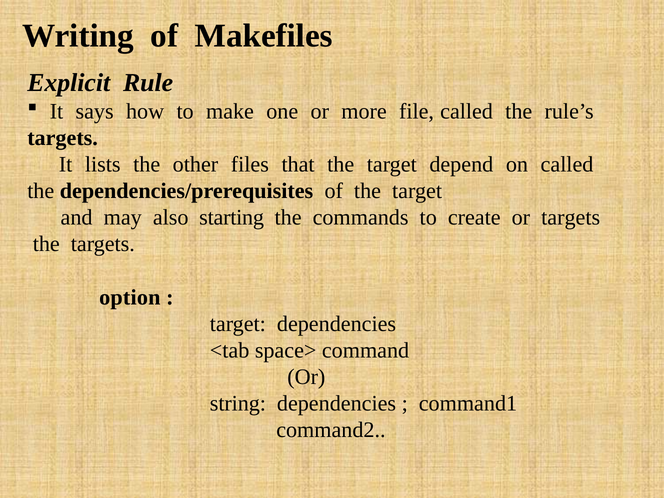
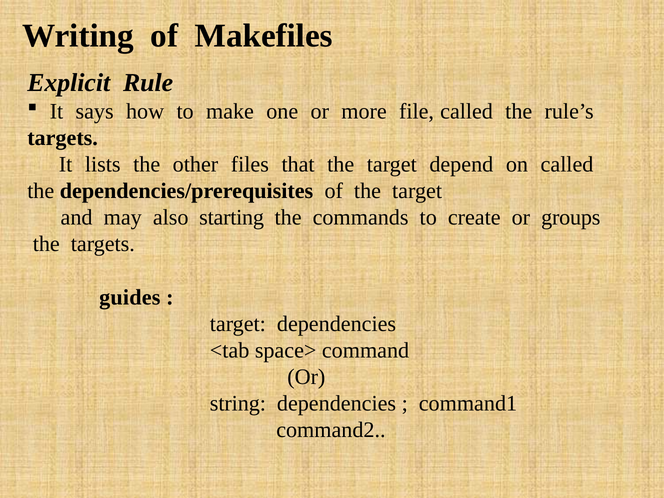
or targets: targets -> groups (571, 218)
option: option -> guides (130, 297)
